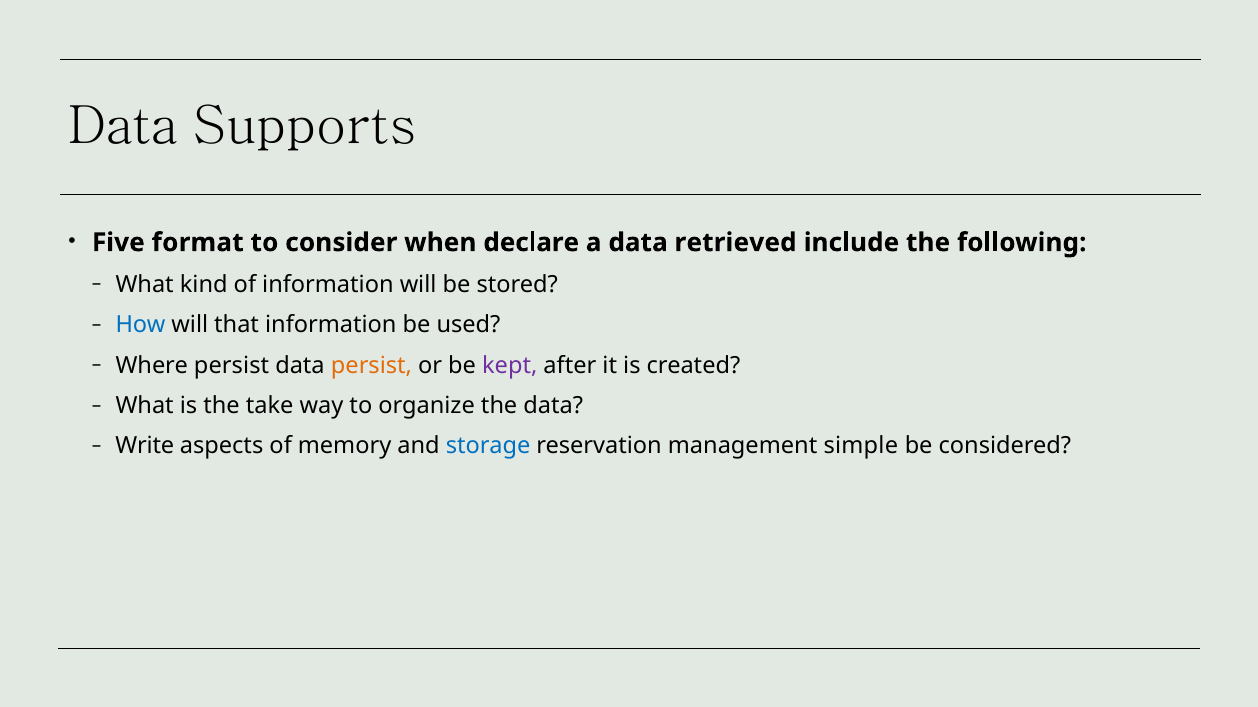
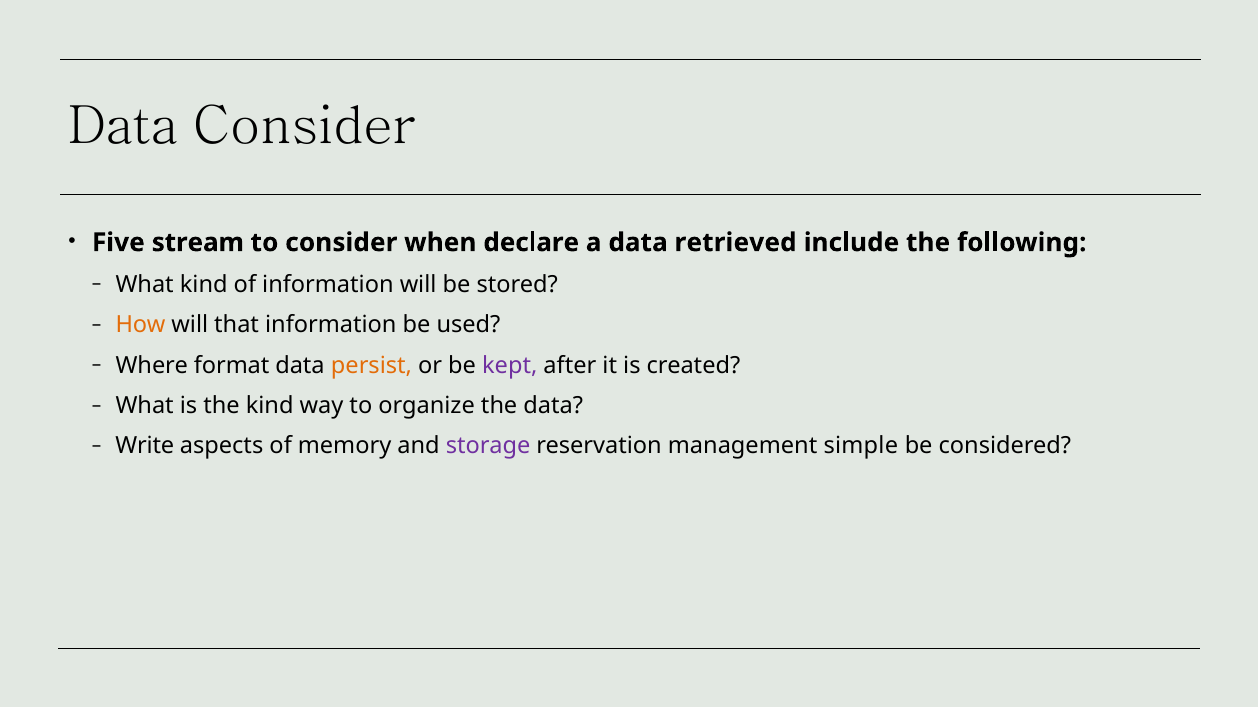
Data Supports: Supports -> Consider (305, 127)
format: format -> stream (198, 243)
How colour: blue -> orange (140, 325)
Where persist: persist -> format (232, 366)
the take: take -> kind (270, 406)
storage colour: blue -> purple (488, 447)
